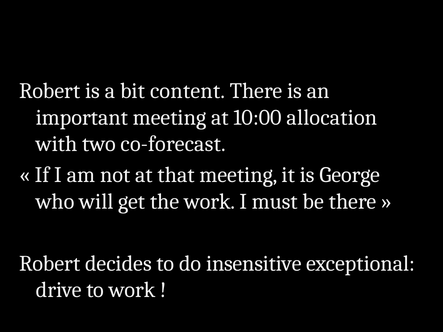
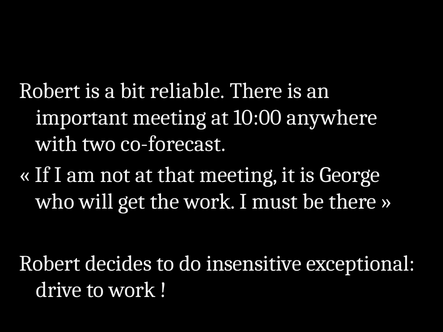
content: content -> reliable (188, 91)
allocation: allocation -> anywhere (332, 117)
